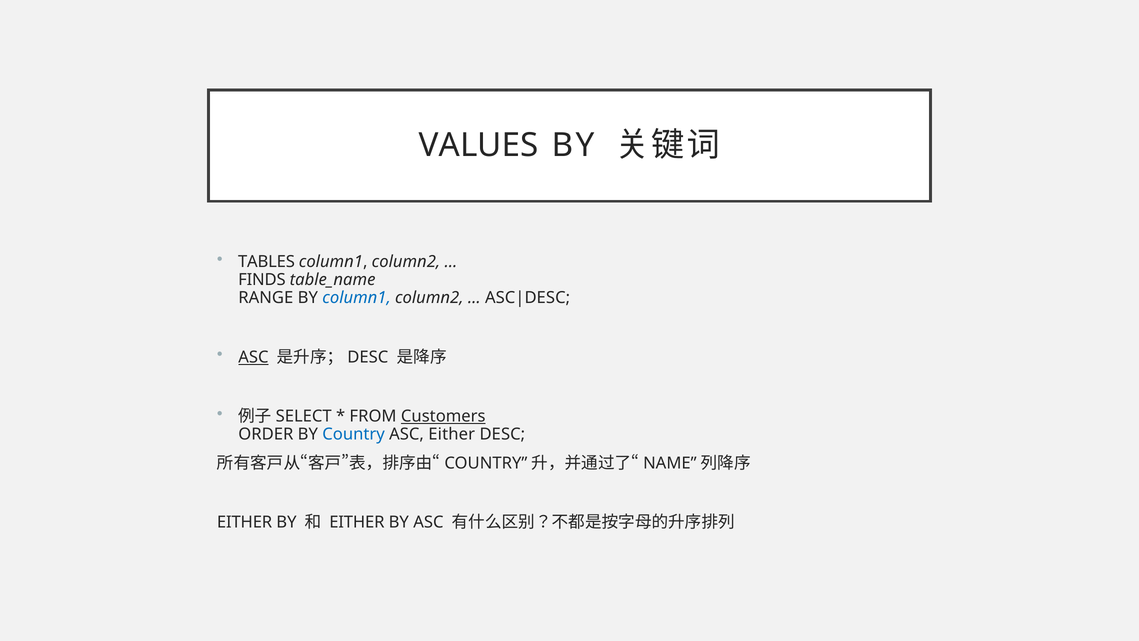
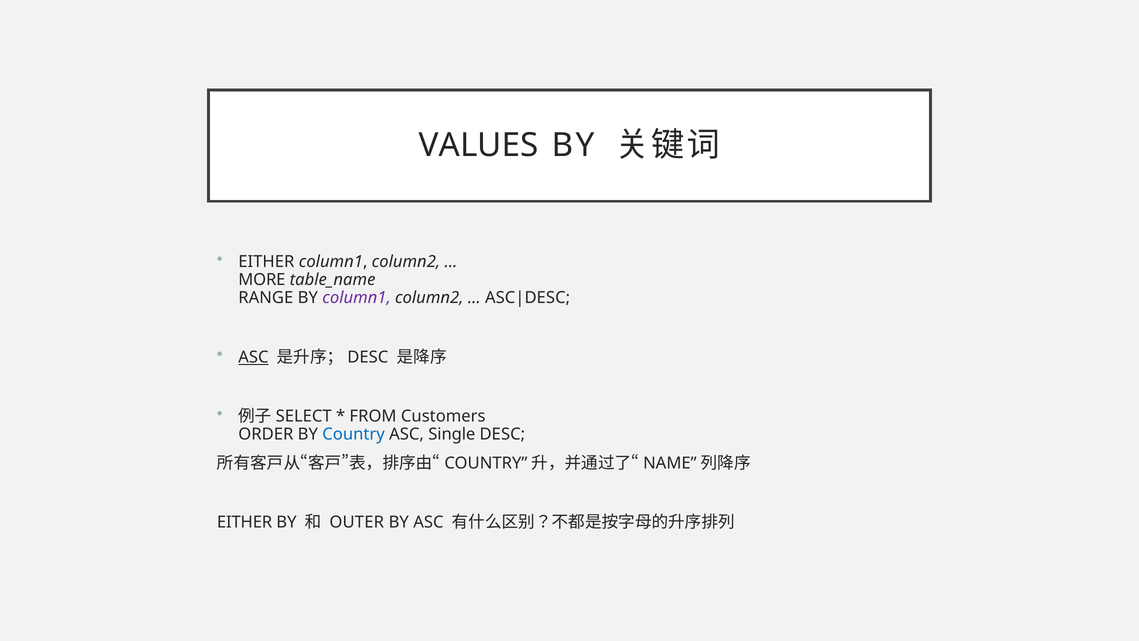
TABLES: TABLES -> EITHER (266, 262)
FINDS: FINDS -> MORE (262, 280)
column1 colour: blue -> purple (357, 298)
Customers underline: present -> none (443, 416)
ASC Either: Either -> Single (452, 434)
EITHER: EITHER -> OUTER (357, 522)
